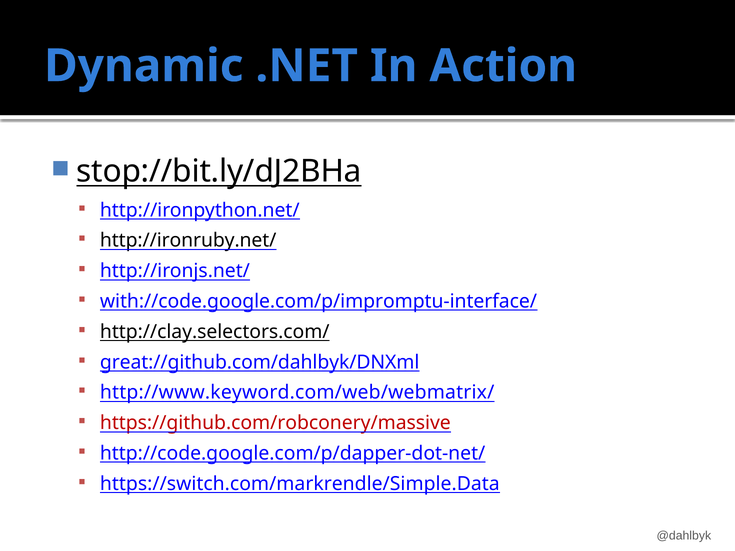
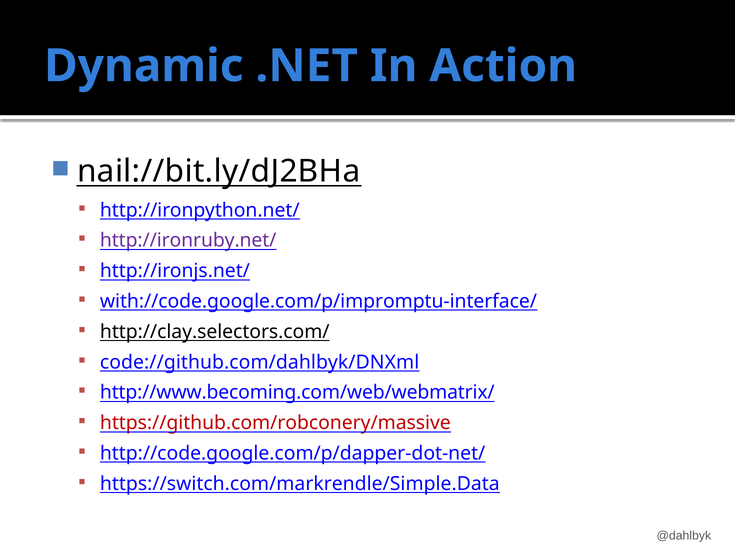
stop://bit.ly/dJ2BHa: stop://bit.ly/dJ2BHa -> nail://bit.ly/dJ2BHa (219, 171)
http://ironruby.net/ colour: black -> purple (188, 241)
great://github.com/dahlbyk/DNXml: great://github.com/dahlbyk/DNXml -> code://github.com/dahlbyk/DNXml (260, 362)
http://www.keyword.com/web/webmatrix/: http://www.keyword.com/web/webmatrix/ -> http://www.becoming.com/web/webmatrix/ (297, 393)
